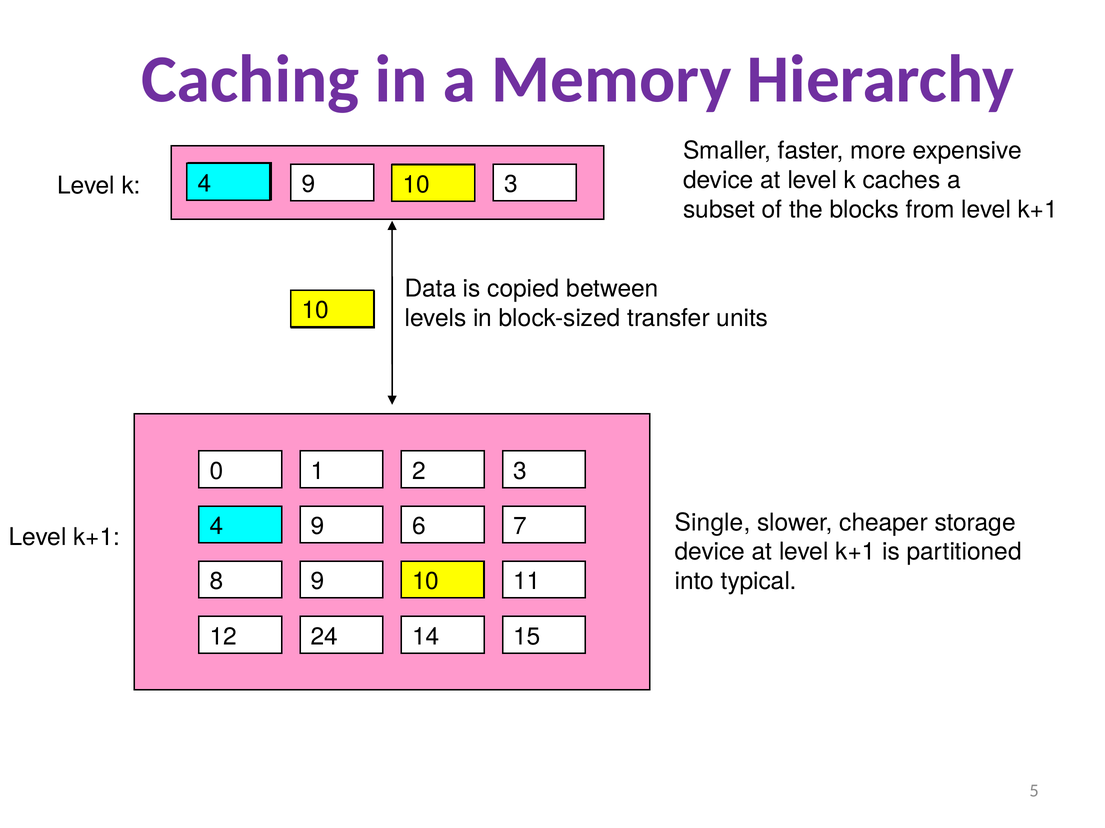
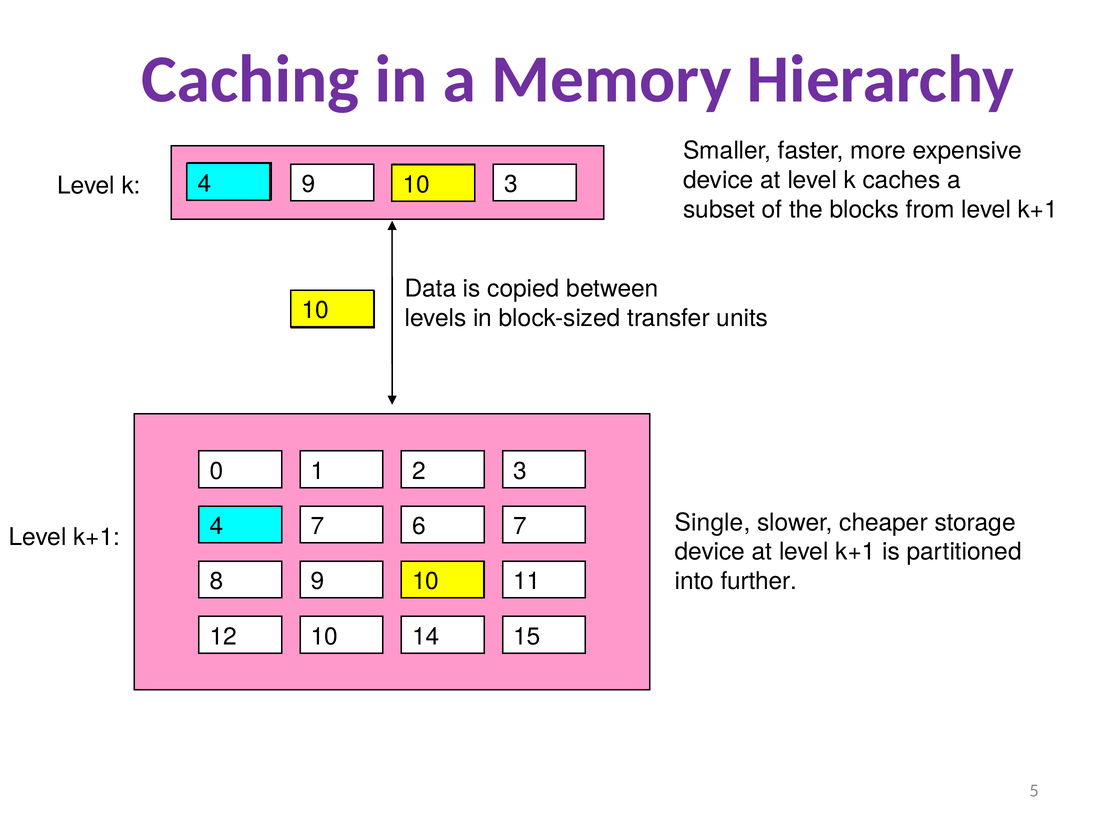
9: 9 -> 7 (318, 527)
typical: typical -> further (759, 582)
12 24: 24 -> 10 (325, 637)
